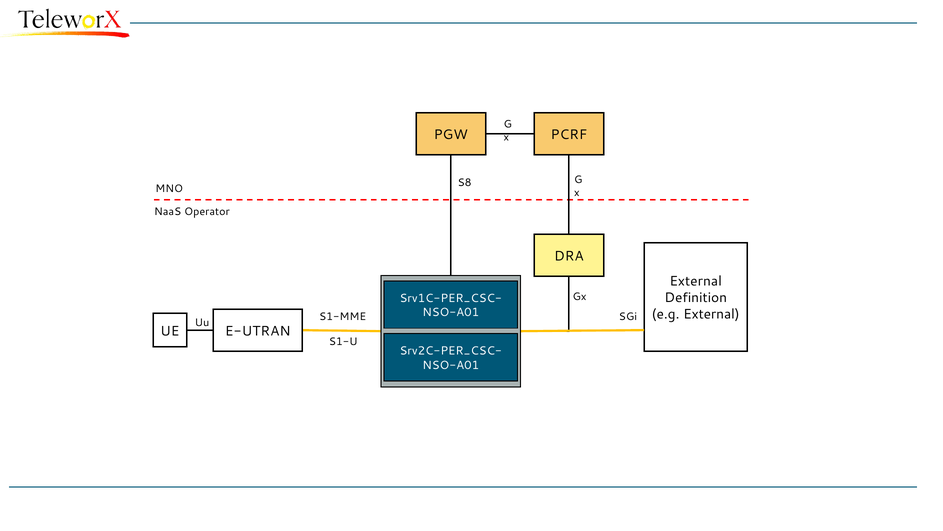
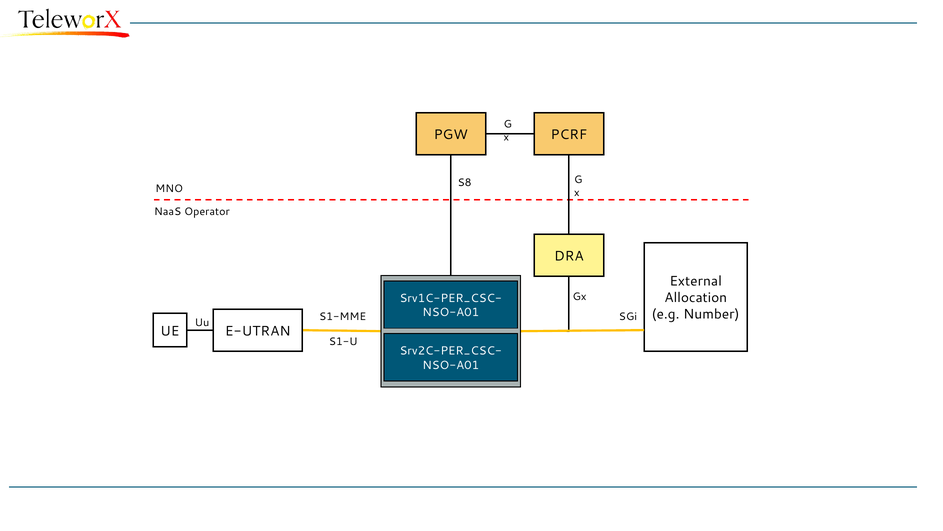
Definition: Definition -> Allocation (696, 298)
e.g External: External -> Number (711, 314)
